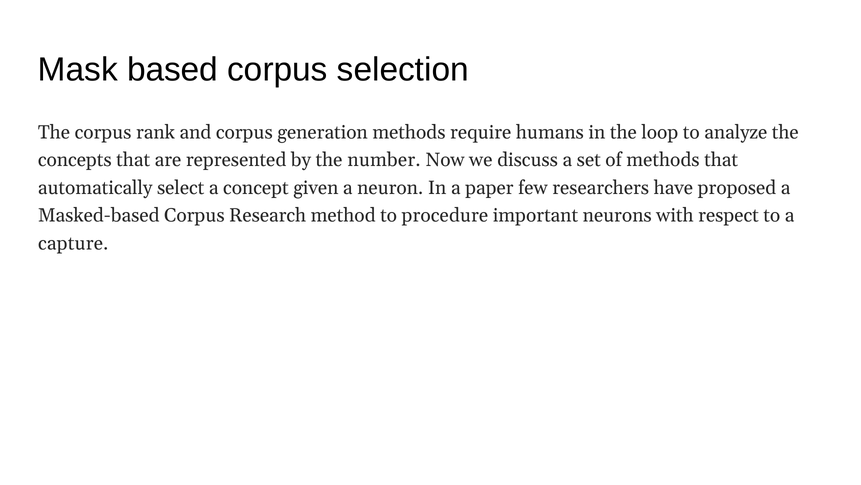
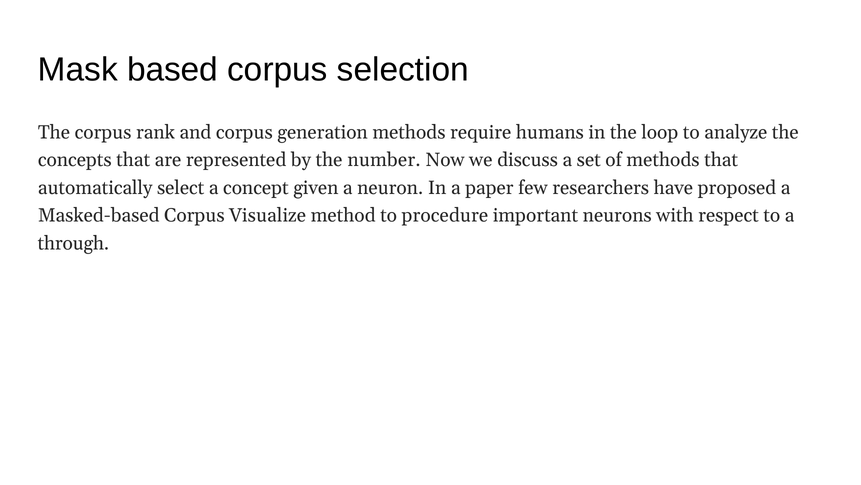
Research: Research -> Visualize (268, 215)
capture: capture -> through (73, 243)
